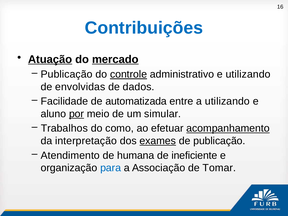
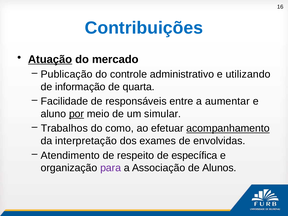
mercado underline: present -> none (115, 59)
controle underline: present -> none (129, 74)
envolvidas: envolvidas -> informação (80, 87)
dados: dados -> quarta (139, 87)
automatizada: automatizada -> responsáveis (136, 101)
a utilizando: utilizando -> aumentar (227, 101)
exames underline: present -> none (158, 141)
de publicação: publicação -> envolvidas (219, 141)
humana: humana -> respeito (136, 155)
ineficiente: ineficiente -> específica (194, 155)
para colour: blue -> purple (111, 168)
Tomar: Tomar -> Alunos (219, 168)
